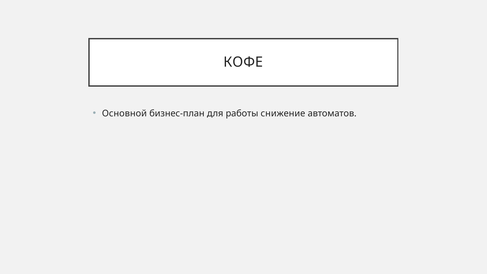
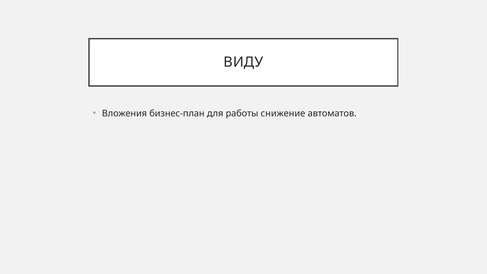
КОФЕ: КОФЕ -> ВИДУ (243, 62)
Основной: Основной -> Вложения (124, 113)
